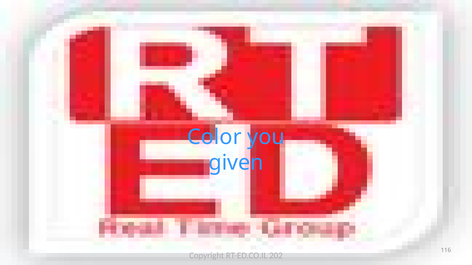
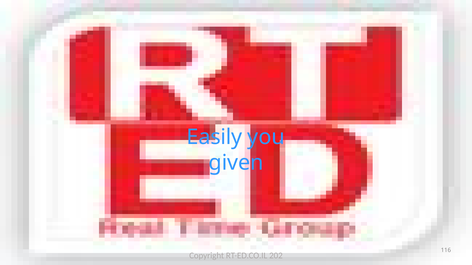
Color: Color -> Easily (214, 137)
